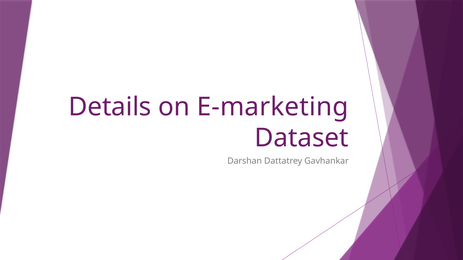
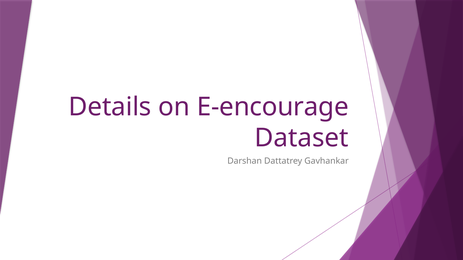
E-marketing: E-marketing -> E-encourage (273, 107)
